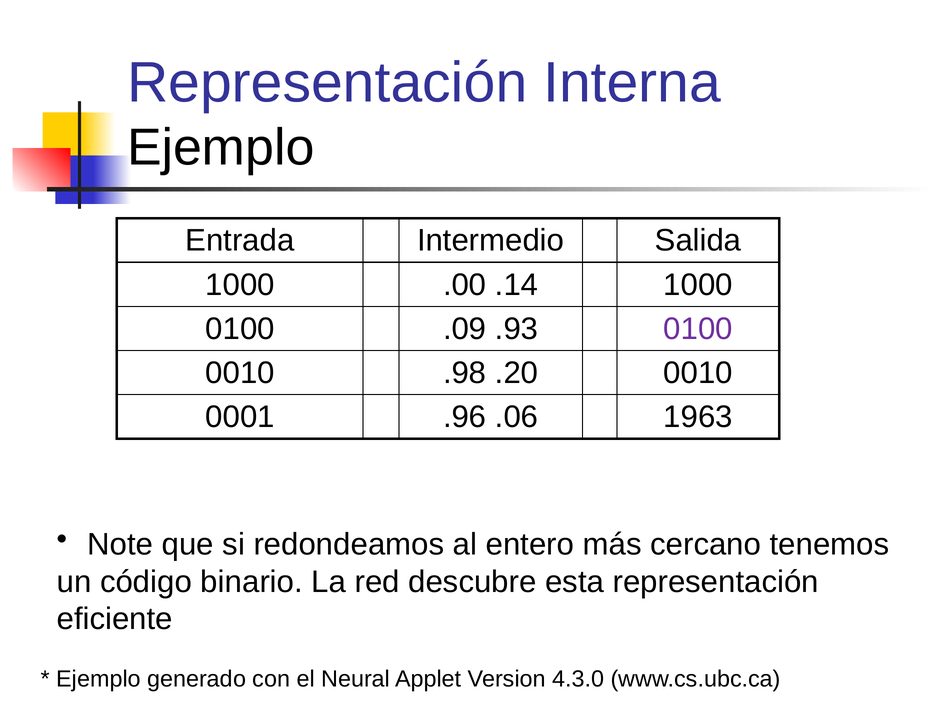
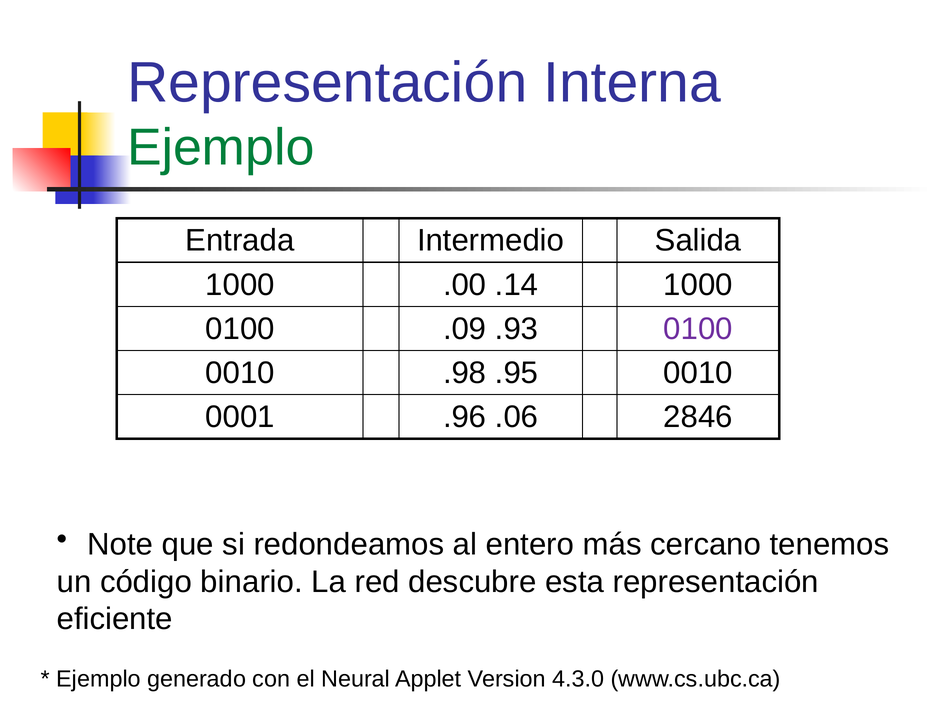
Ejemplo colour: black -> green (221, 148)
.20: .20 -> .95 (517, 373)
1963: 1963 -> 2846 (698, 417)
